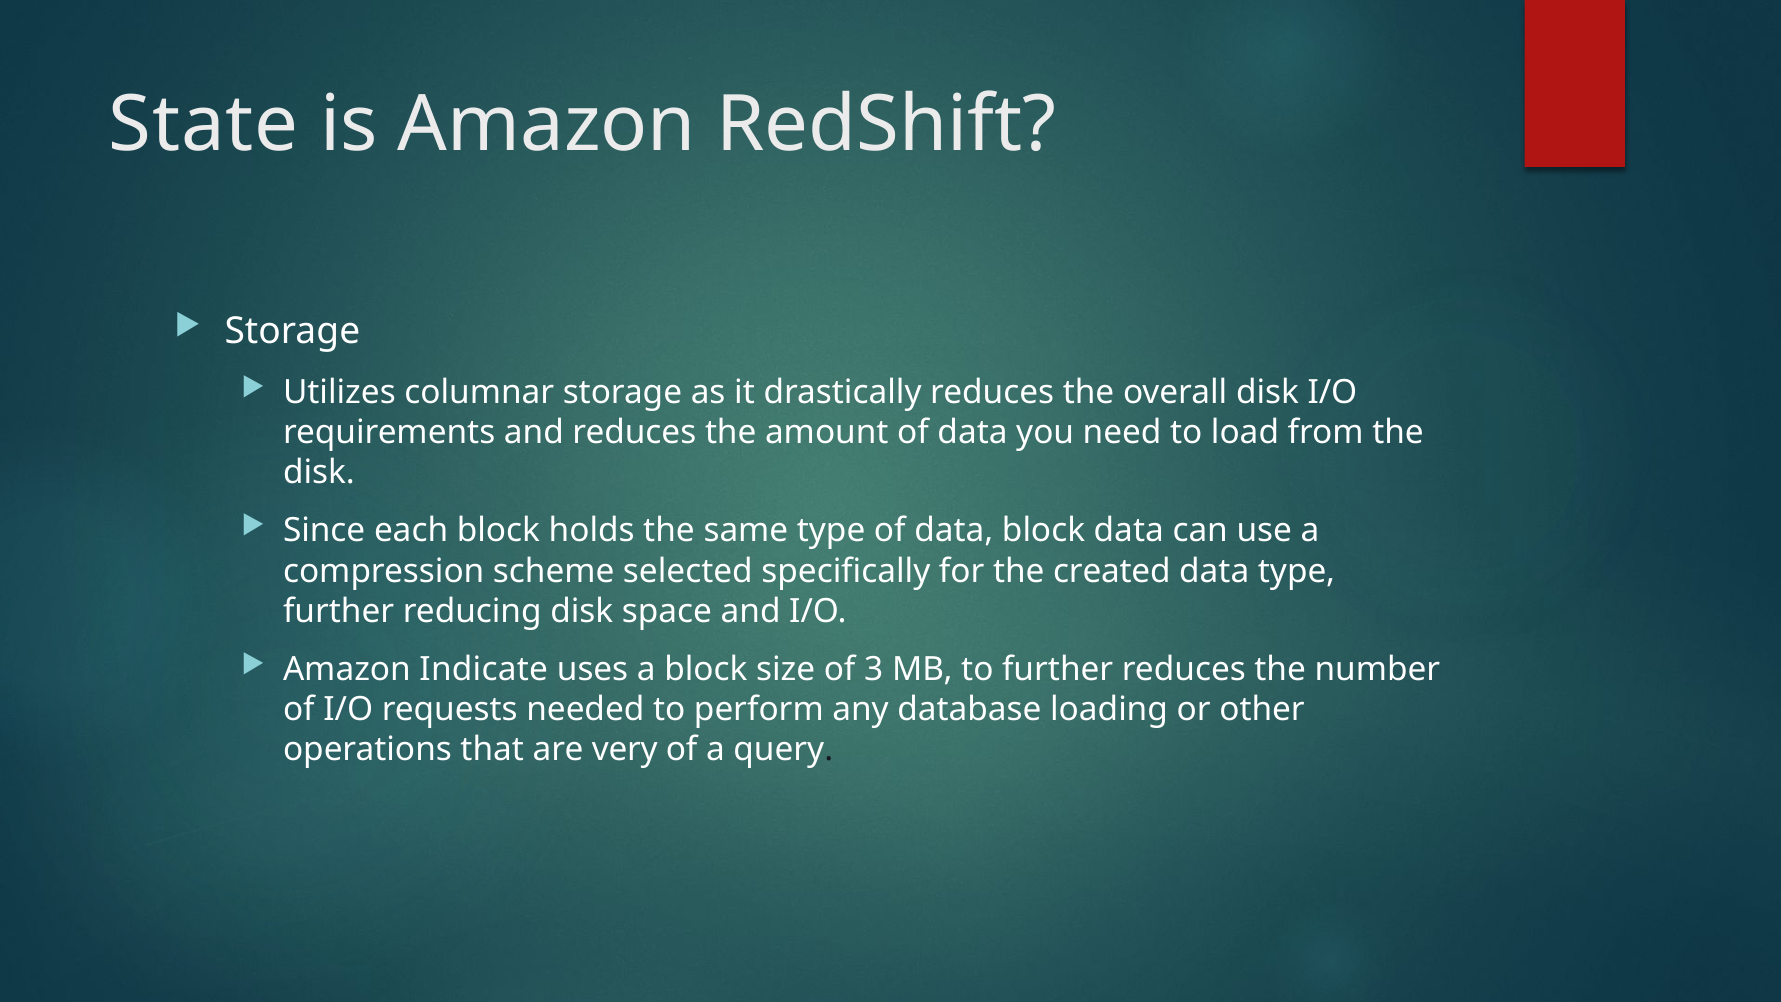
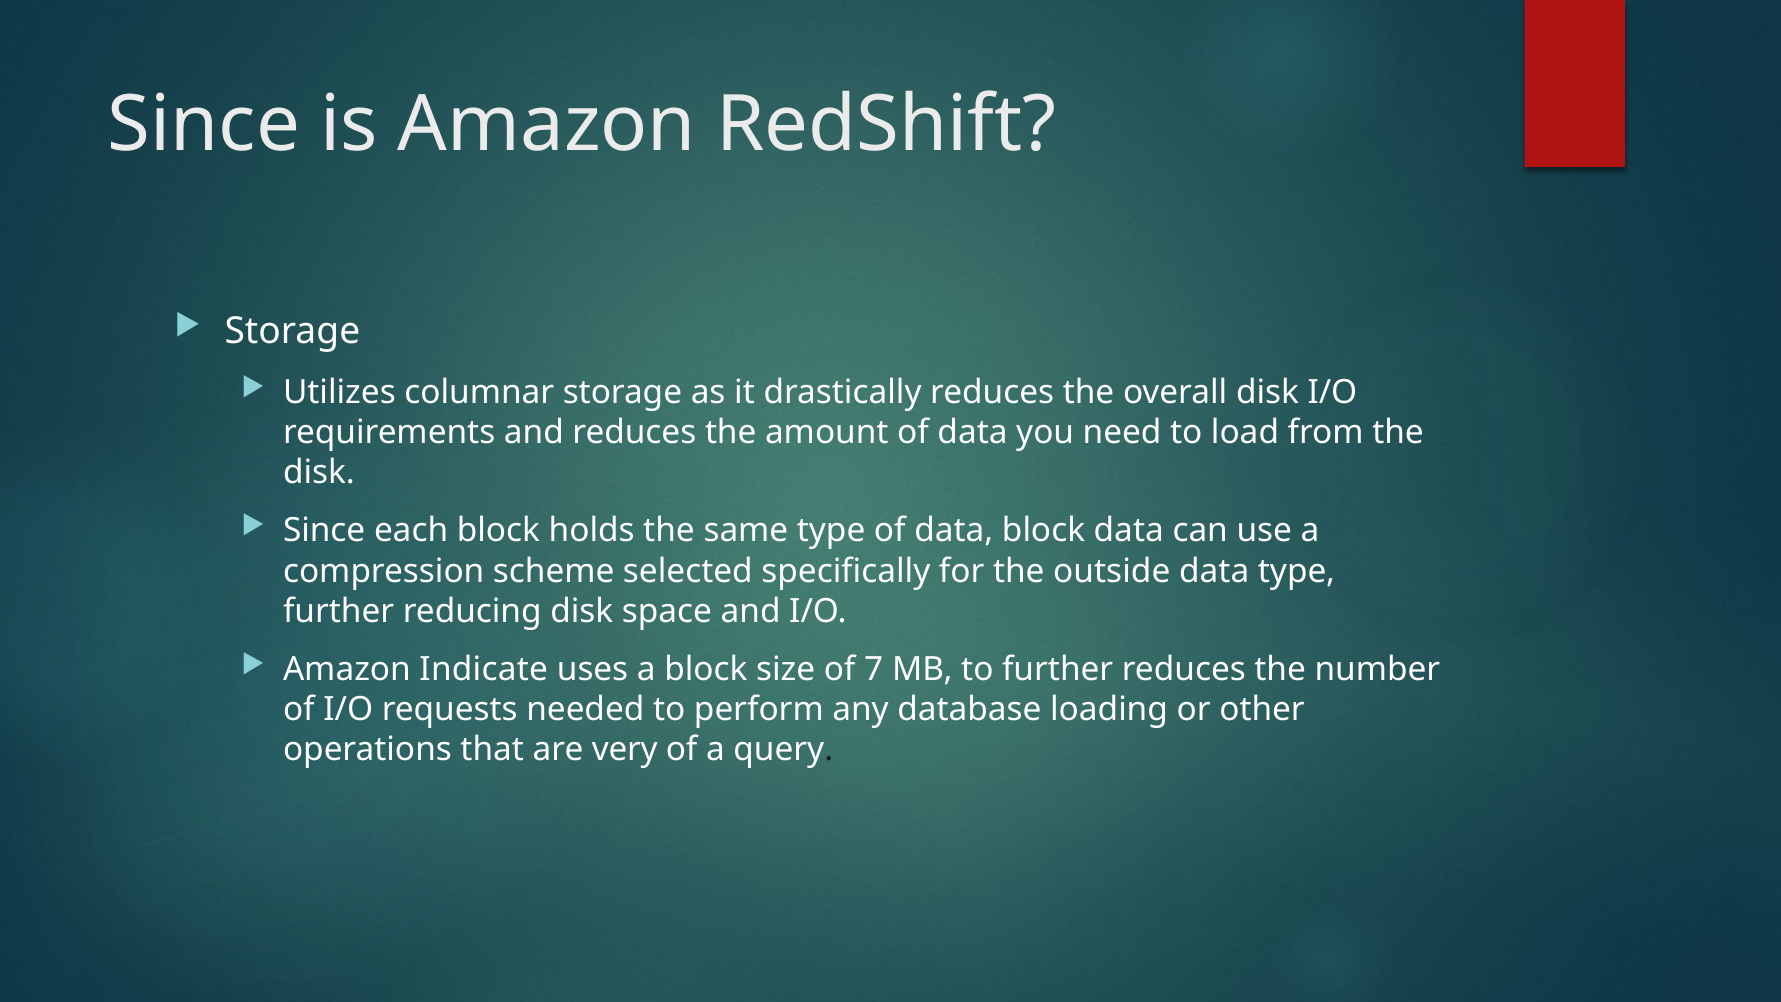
State: State -> Since (204, 125)
created: created -> outside (1112, 571)
3: 3 -> 7 (874, 670)
